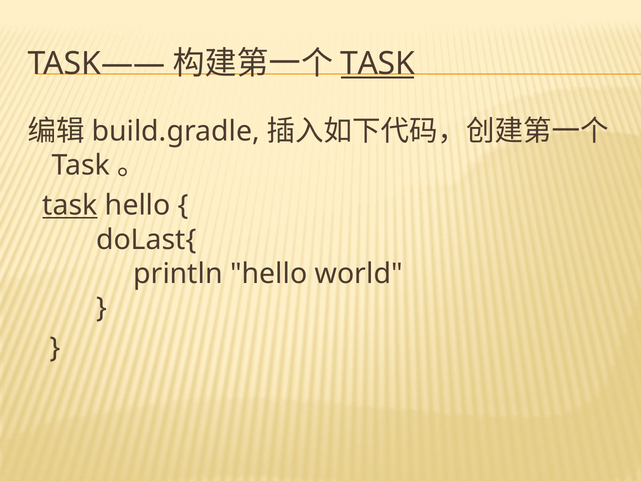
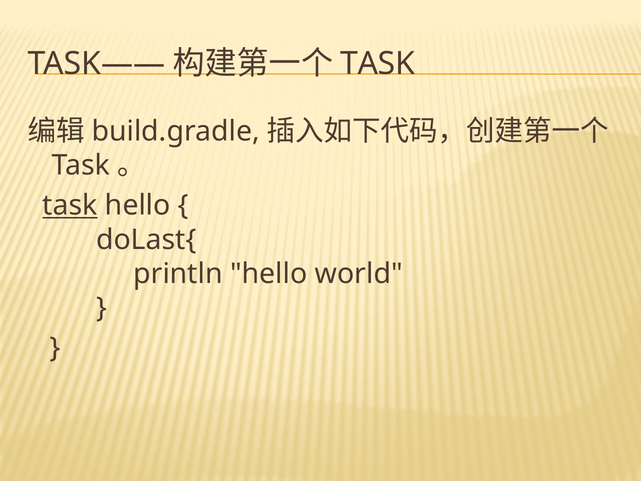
TASK underline: present -> none (378, 64)
